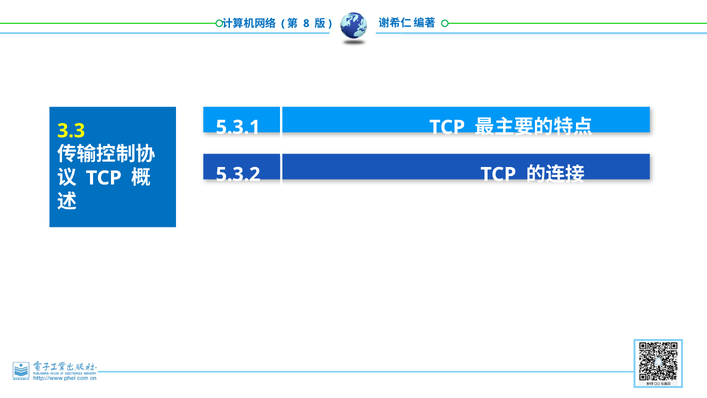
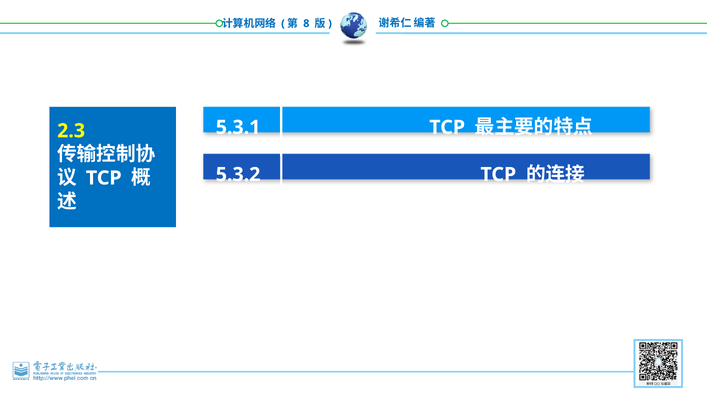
3.3: 3.3 -> 2.3 (71, 131)
